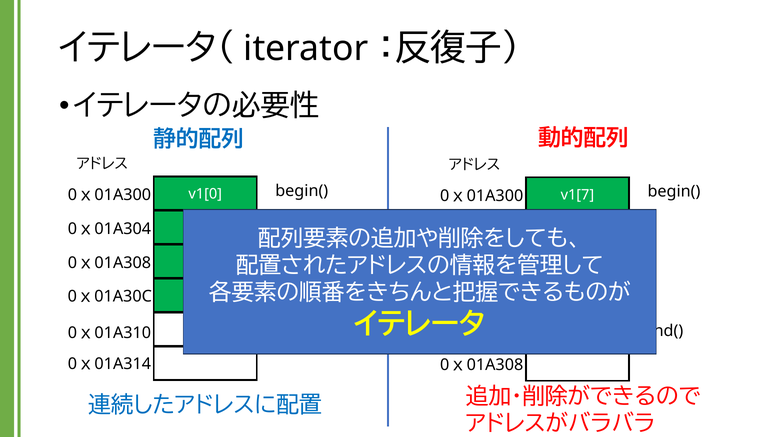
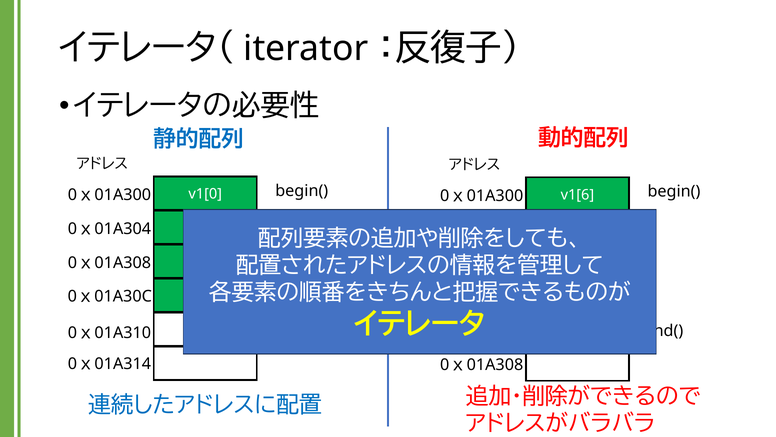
v1[7: v1[7 -> v1[6 (577, 195)
